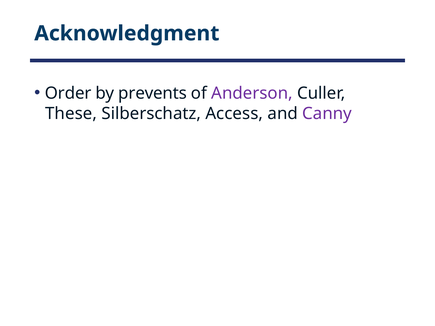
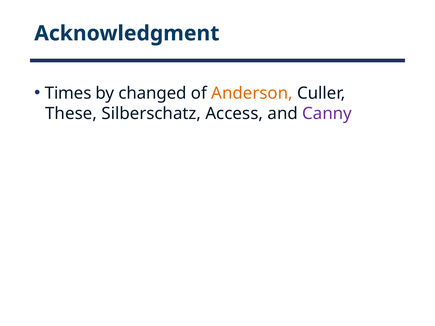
Order: Order -> Times (68, 93)
prevents: prevents -> changed (153, 93)
Anderson colour: purple -> orange (252, 93)
